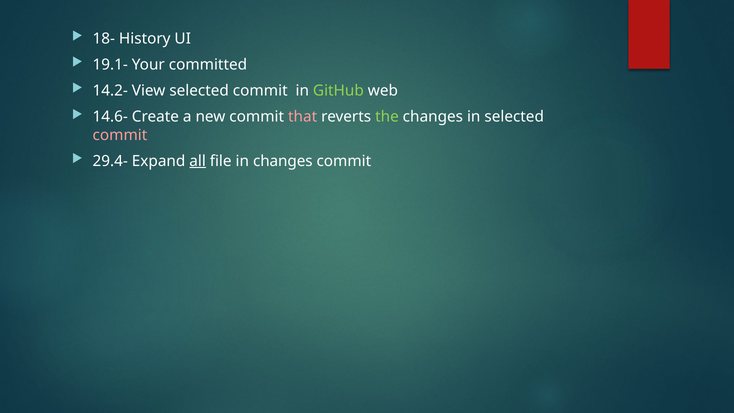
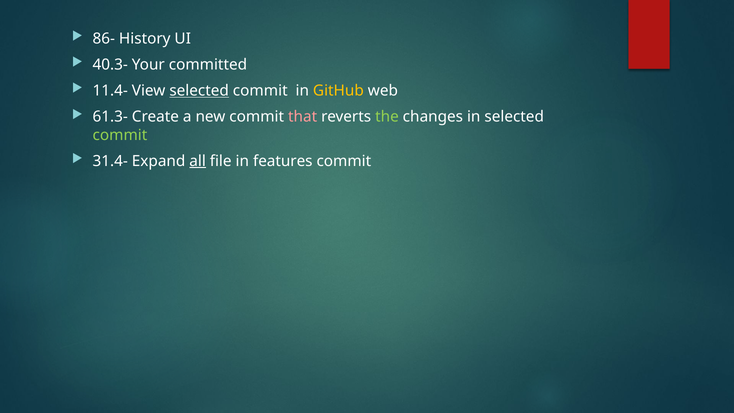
18-: 18- -> 86- (104, 39)
19.1-: 19.1- -> 40.3- (110, 65)
14.2-: 14.2- -> 11.4- (110, 91)
selected underline: none -> present (199, 91)
GitHub colour: light green -> yellow (338, 91)
14.6-: 14.6- -> 61.3- (110, 117)
commit colour: pink -> light green (120, 135)
29.4-: 29.4- -> 31.4- (110, 161)
in changes: changes -> features (283, 161)
